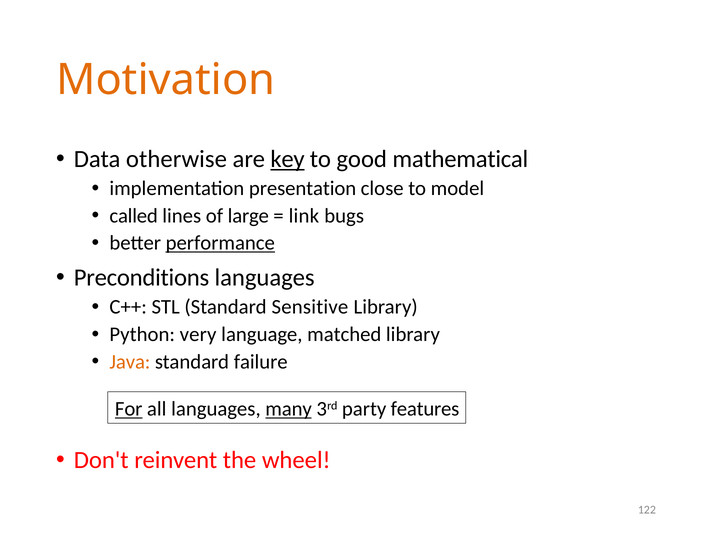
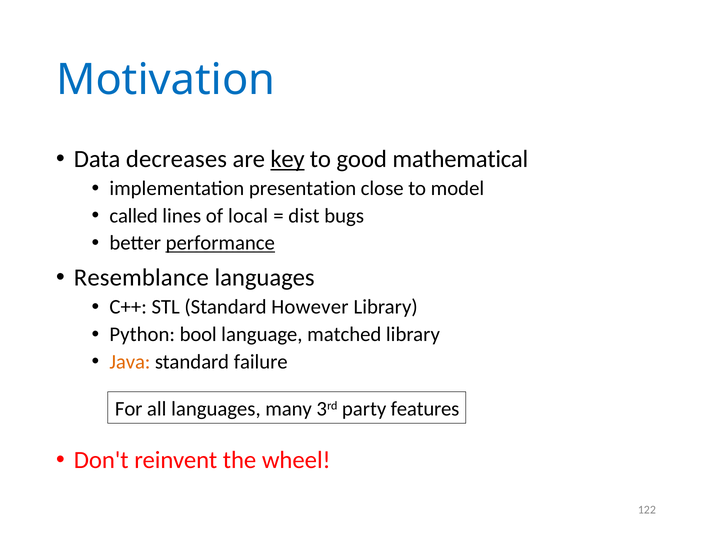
Motivation colour: orange -> blue (166, 80)
otherwise: otherwise -> decreases (176, 159)
large: large -> local (248, 216)
link: link -> dist (304, 216)
Preconditions: Preconditions -> Resemblance (141, 278)
Sensitive: Sensitive -> However (310, 307)
very: very -> bool (198, 334)
For underline: present -> none (129, 409)
many underline: present -> none (289, 409)
